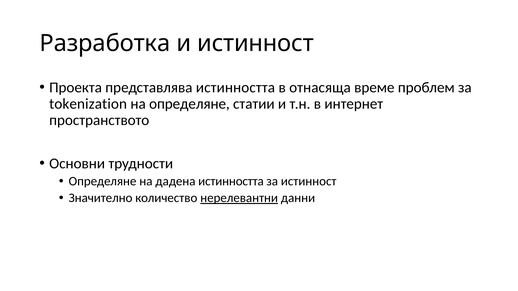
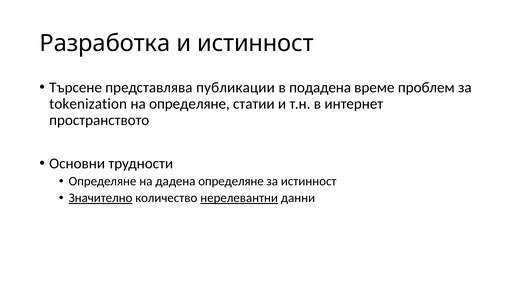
Проекта: Проекта -> Търсене (76, 88)
представлява истинността: истинността -> публикации (235, 88)
отнасяща: отнасяща -> подадена (320, 88)
дадена истинността: истинността -> определяне (231, 182)
Значително underline: none -> present (101, 198)
